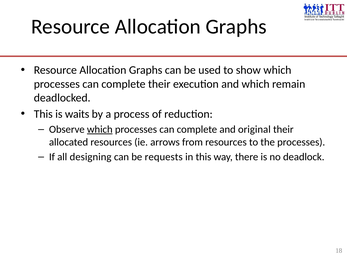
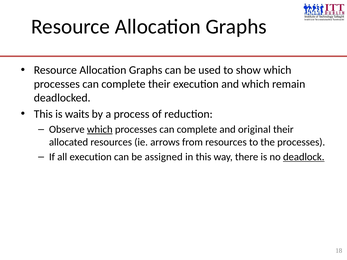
all designing: designing -> execution (91, 157)
requests: requests -> assigned (164, 157)
deadlock underline: none -> present (304, 157)
